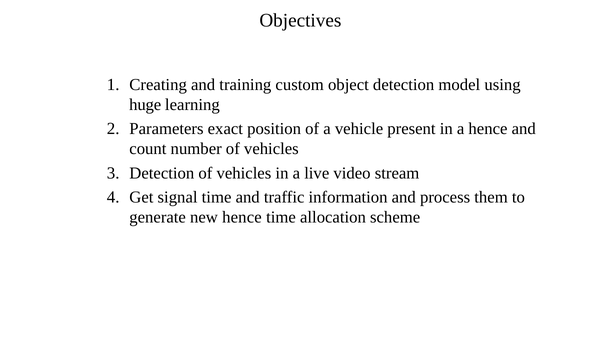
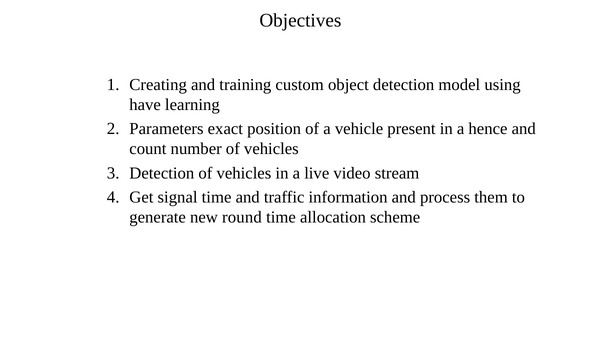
huge: huge -> have (145, 105)
new hence: hence -> round (242, 217)
